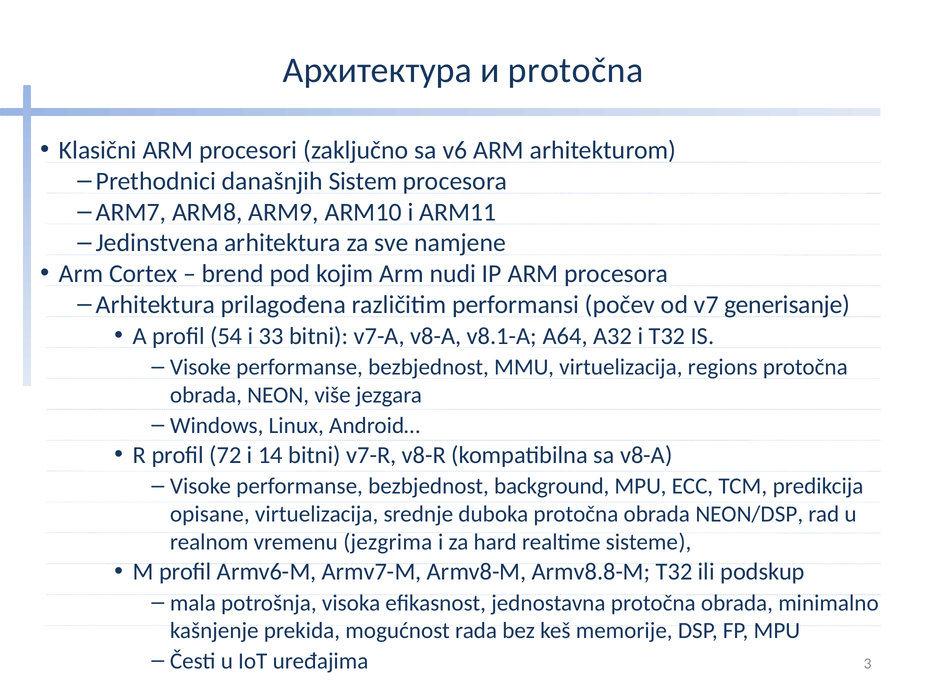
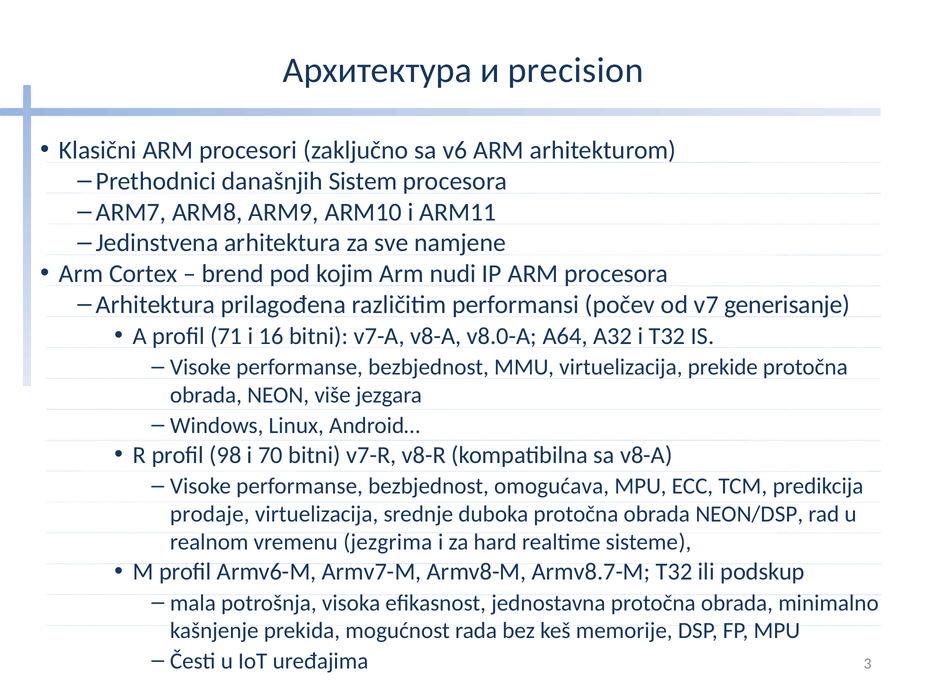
и protočna: protočna -> precision (576, 70)
54: 54 -> 71 (226, 336)
33: 33 -> 16 (271, 336)
v8.1-A: v8.1-A -> v8.0-A (502, 336)
regions: regions -> prekide (723, 367)
72: 72 -> 98 (225, 455)
14: 14 -> 70 (270, 455)
background: background -> omogućava (552, 487)
opisane: opisane -> prodaje (210, 514)
Armv8.8-M: Armv8.8-M -> Armv8.7-M (591, 572)
